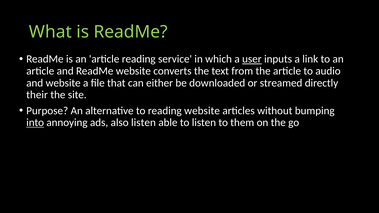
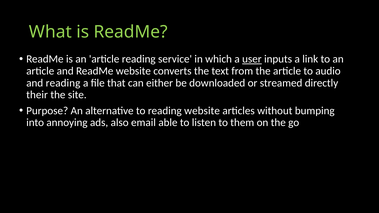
and website: website -> reading (63, 83)
into underline: present -> none (35, 123)
also listen: listen -> email (143, 123)
